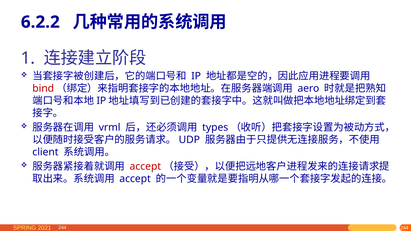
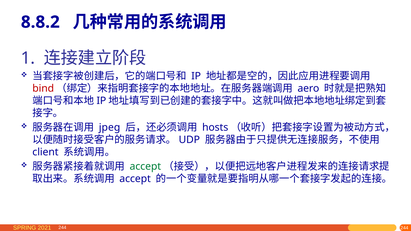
6.2.2: 6.2.2 -> 8.8.2 (40, 22)
vrml: vrml -> jpeg (110, 128)
types: types -> hosts (215, 128)
accept colour: red -> green (145, 167)
